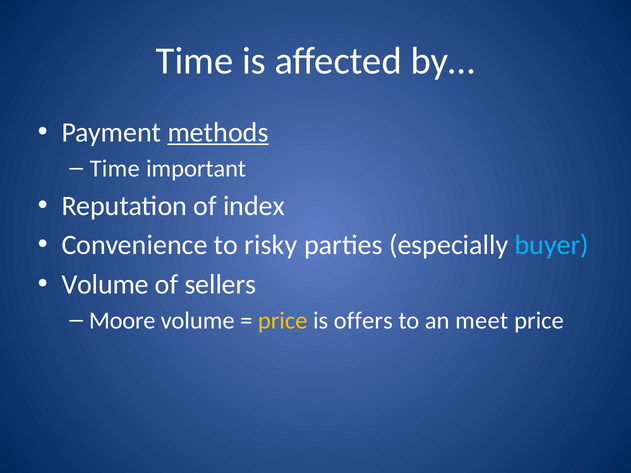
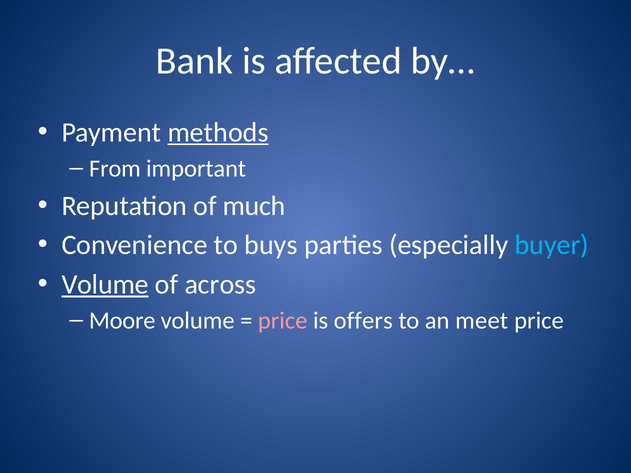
Time: Time -> Bank (195, 61)
Time: Time -> From (115, 169)
index: index -> much (254, 206)
risky: risky -> buys (271, 245)
Volume underline: none -> present (105, 285)
sellers: sellers -> across (220, 285)
price colour: yellow -> pink (283, 321)
